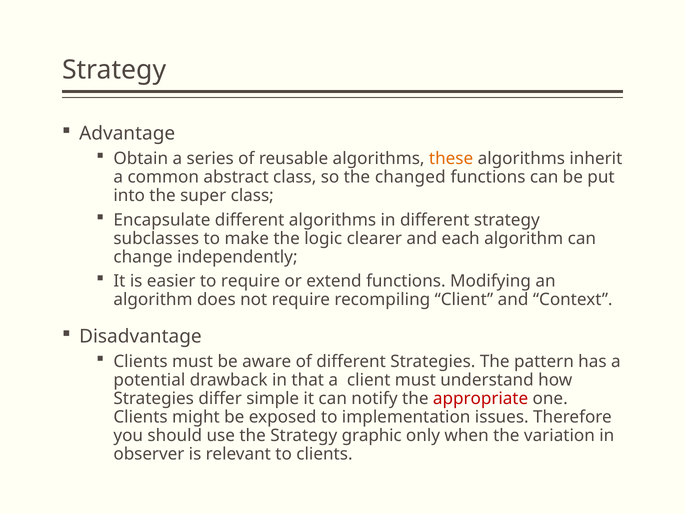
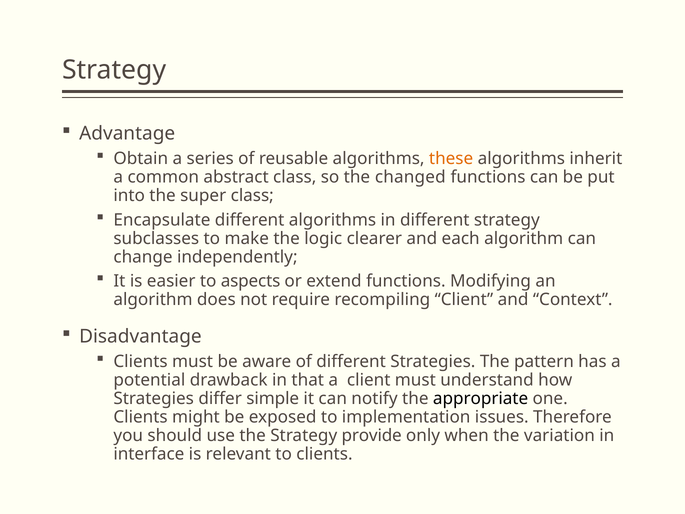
to require: require -> aspects (251, 281)
appropriate colour: red -> black (481, 399)
graphic: graphic -> provide (372, 436)
observer: observer -> interface (149, 454)
